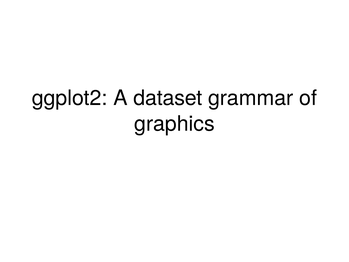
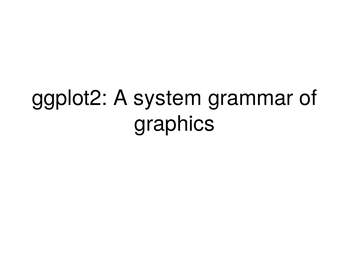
dataset: dataset -> system (168, 98)
